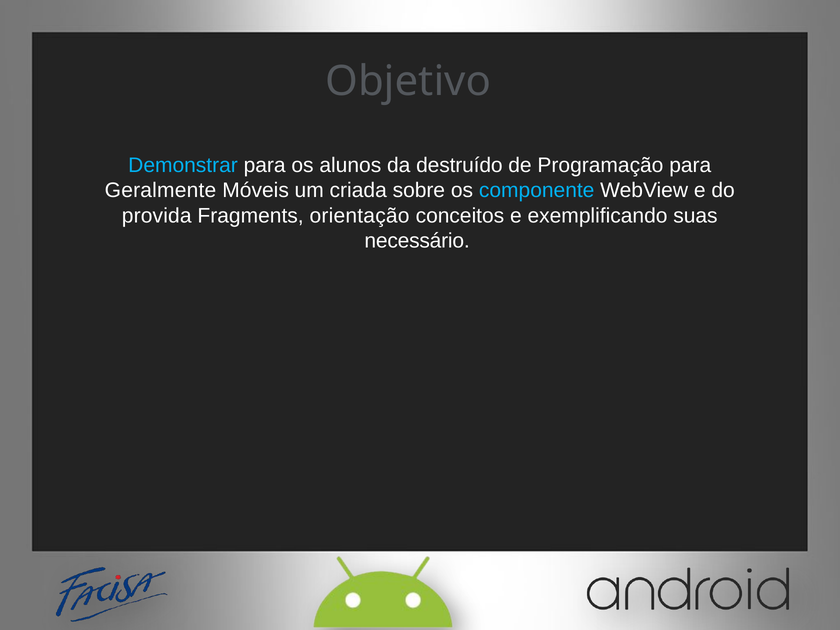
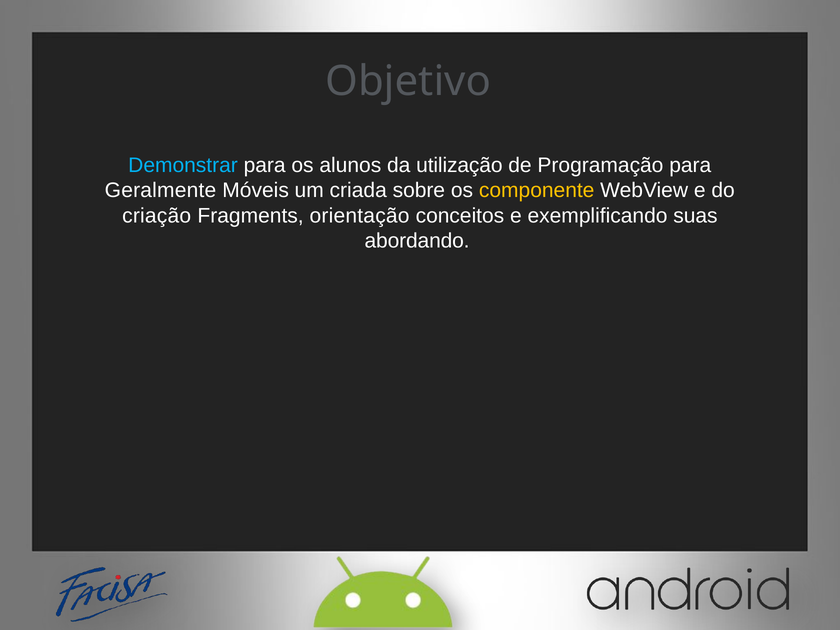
destruído: destruído -> utilização (459, 165)
componente colour: light blue -> yellow (537, 190)
provida: provida -> criação (157, 216)
necessário: necessário -> abordando (417, 241)
